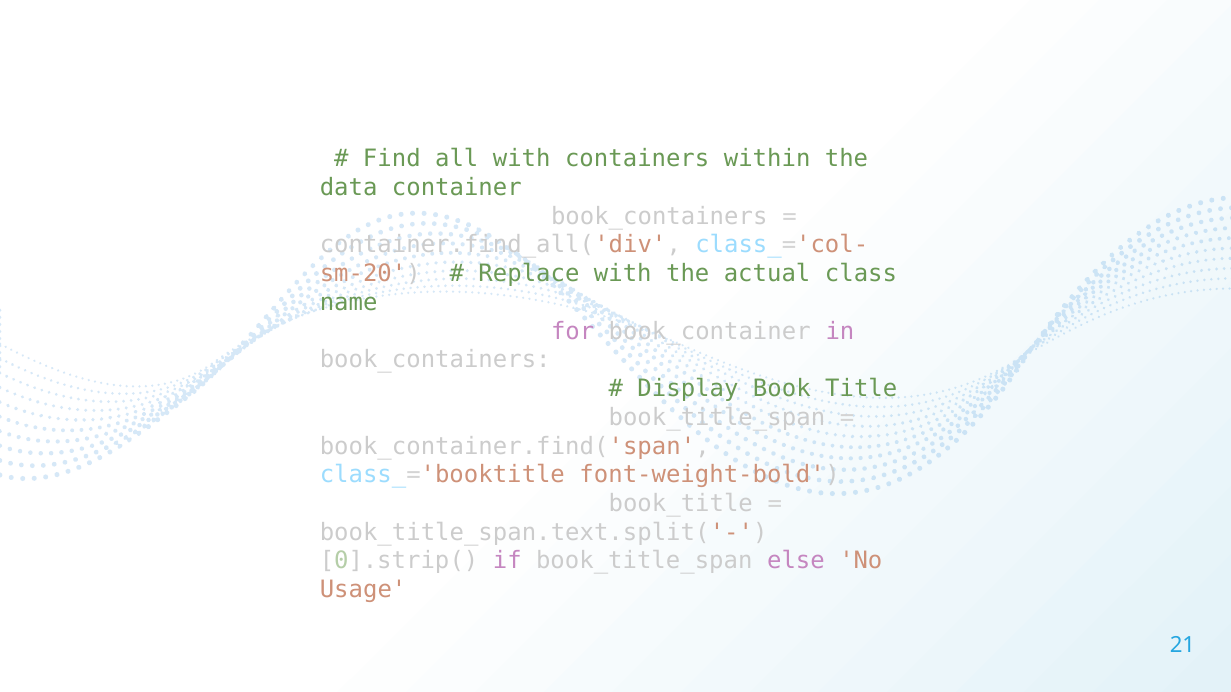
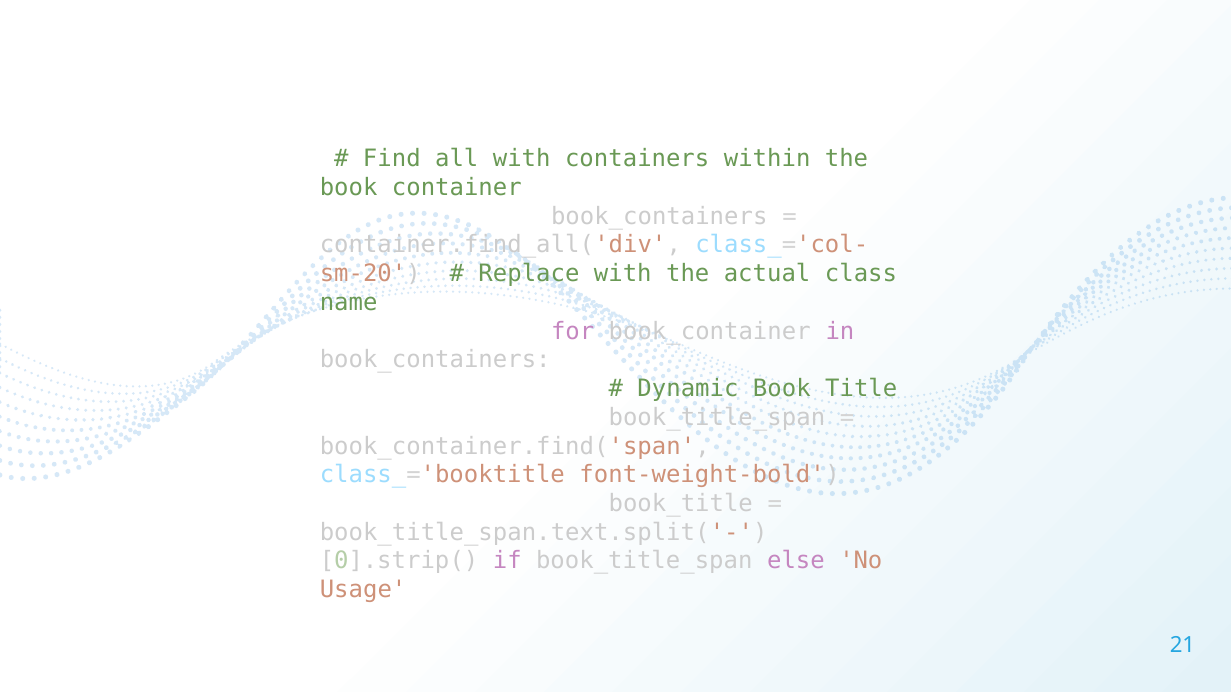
data: data -> book (349, 188)
Display: Display -> Dynamic (688, 389)
